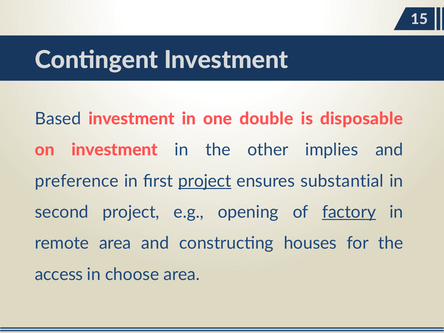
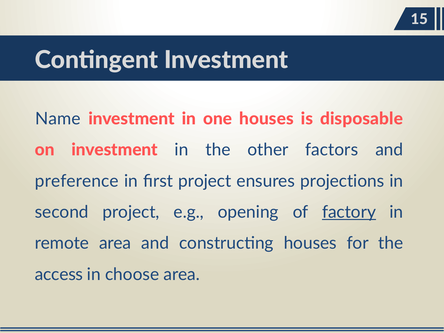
Based: Based -> Name (58, 119)
one double: double -> houses (266, 119)
implies: implies -> factors (332, 150)
project underline: present -> none (205, 181)
substantial: substantial -> projections (342, 181)
